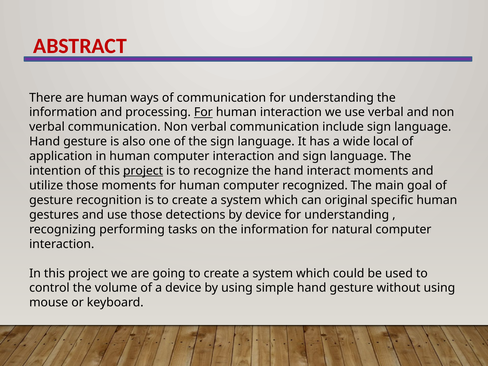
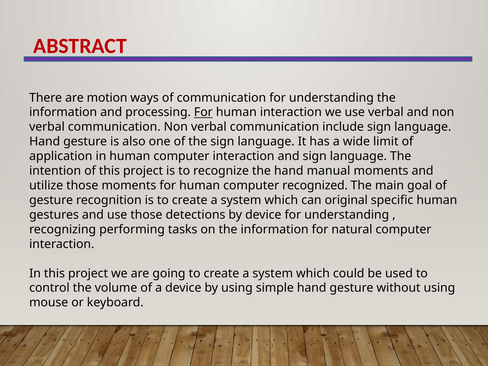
are human: human -> motion (107, 98)
local: local -> limit (386, 142)
project underline: present -> none (143, 171)
interact: interact -> manual (329, 171)
